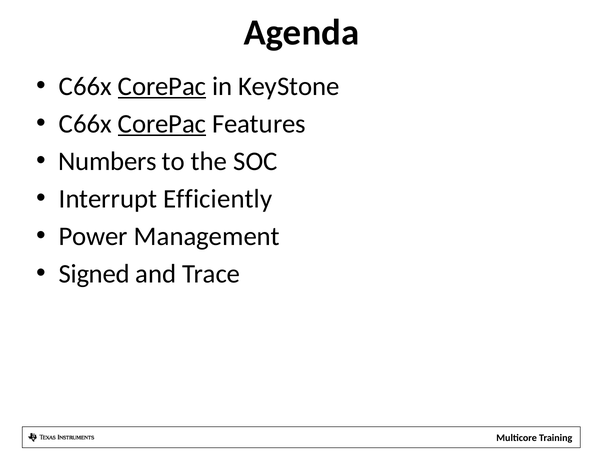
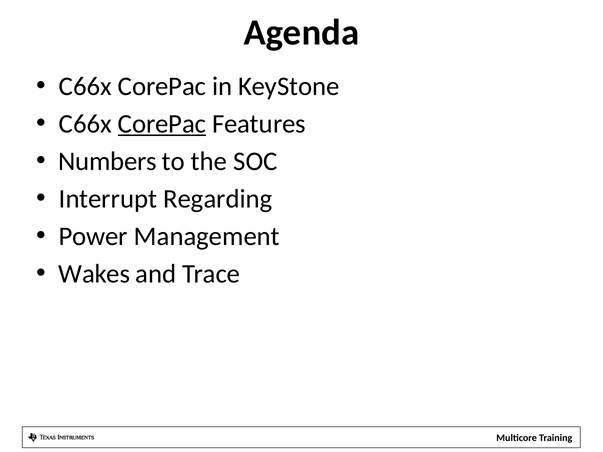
CorePac underline: present -> none (162, 86)
Efficiently: Efficiently -> Regarding (218, 199)
Signed: Signed -> Wakes (94, 274)
